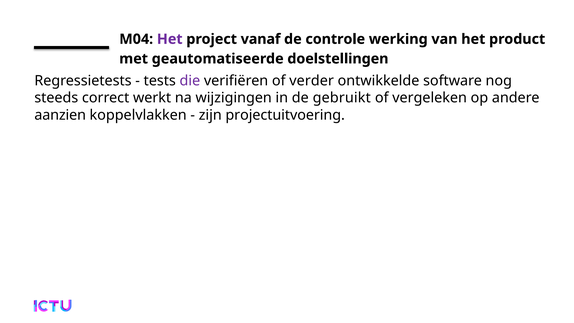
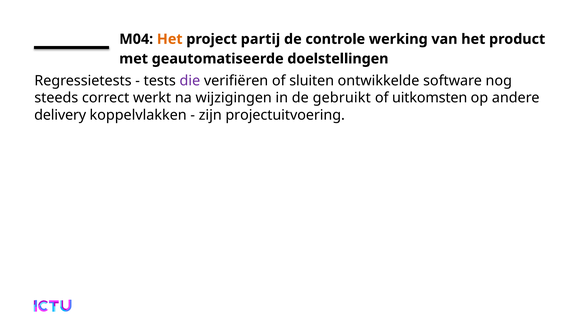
Het colour: purple -> orange (170, 39)
vanaf: vanaf -> partij (260, 39)
verder: verder -> sluiten (312, 81)
vergeleken: vergeleken -> uitkomsten (430, 98)
aanzien: aanzien -> delivery (60, 115)
